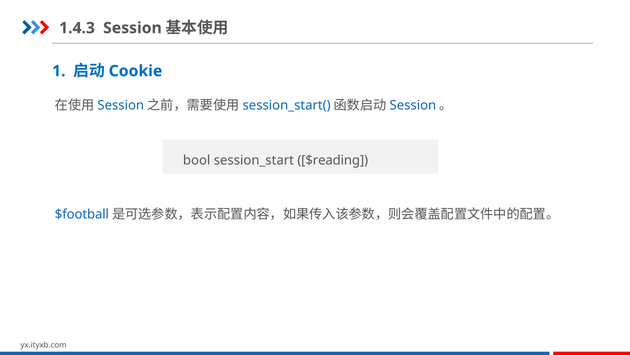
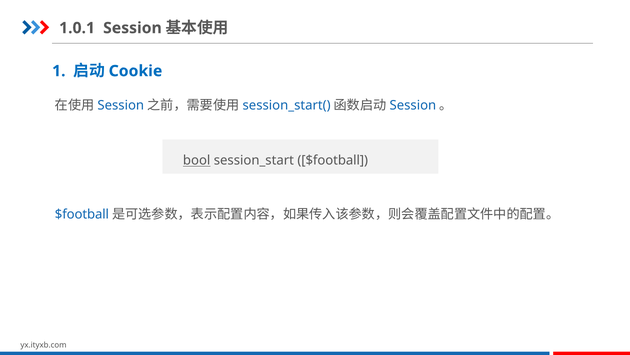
1.4.3: 1.4.3 -> 1.0.1 (77, 28)
bool underline: none -> present (197, 160)
session_start $reading: $reading -> $football (333, 160)
